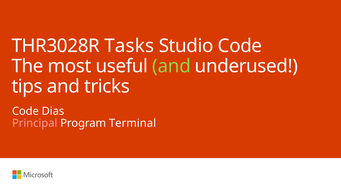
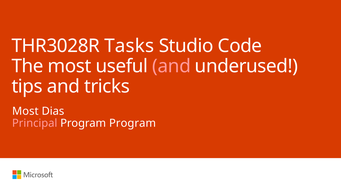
and colour: light green -> pink (171, 66)
Code: Code -> Most (25, 111)
Program Terminal: Terminal -> Program (133, 123)
